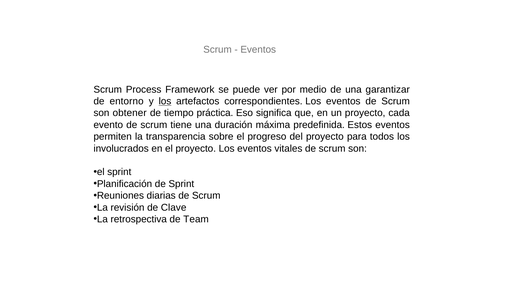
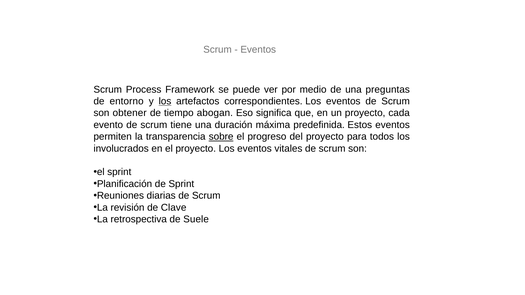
garantizar: garantizar -> preguntas (388, 90)
práctica: práctica -> abogan (215, 113)
sobre underline: none -> present (221, 137)
Team: Team -> Suele (196, 219)
